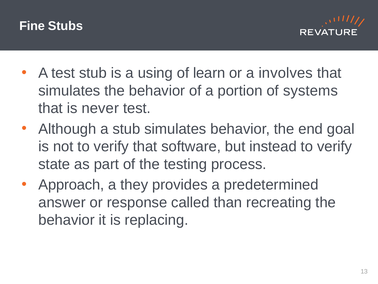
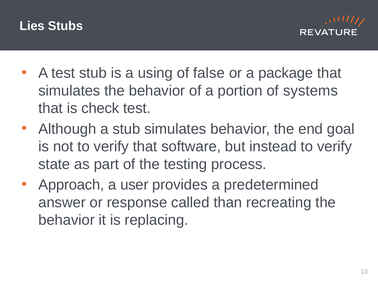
Fine: Fine -> Lies (32, 26)
learn: learn -> false (209, 73)
involves: involves -> package (286, 73)
never: never -> check (100, 108)
they: they -> user (134, 184)
